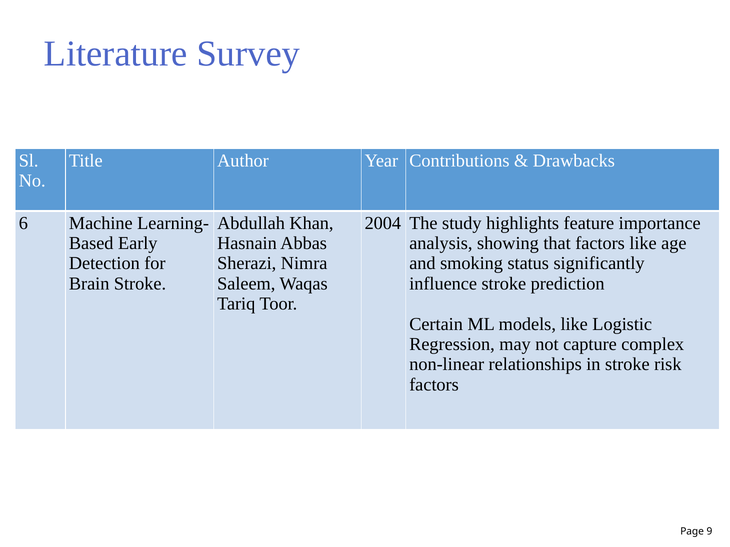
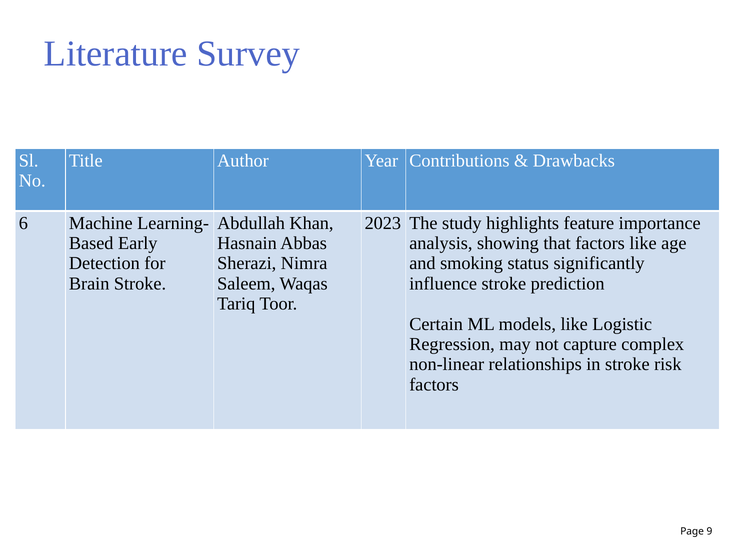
2004: 2004 -> 2023 (383, 223)
